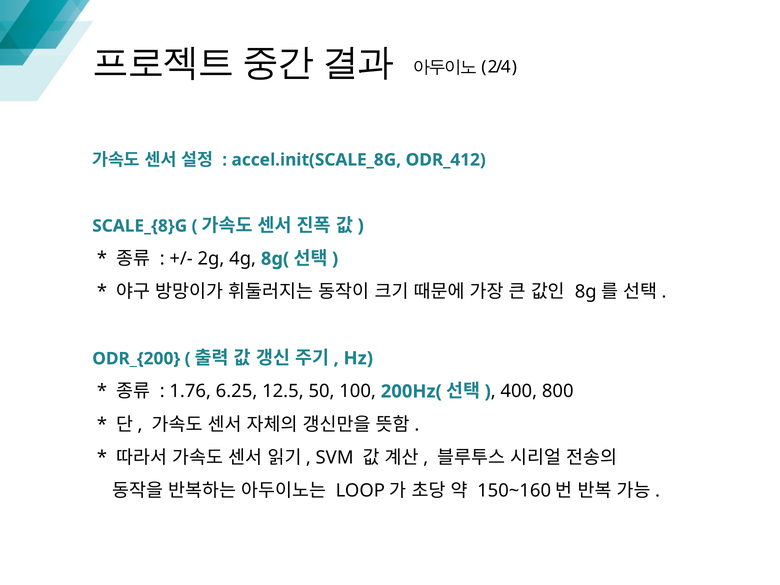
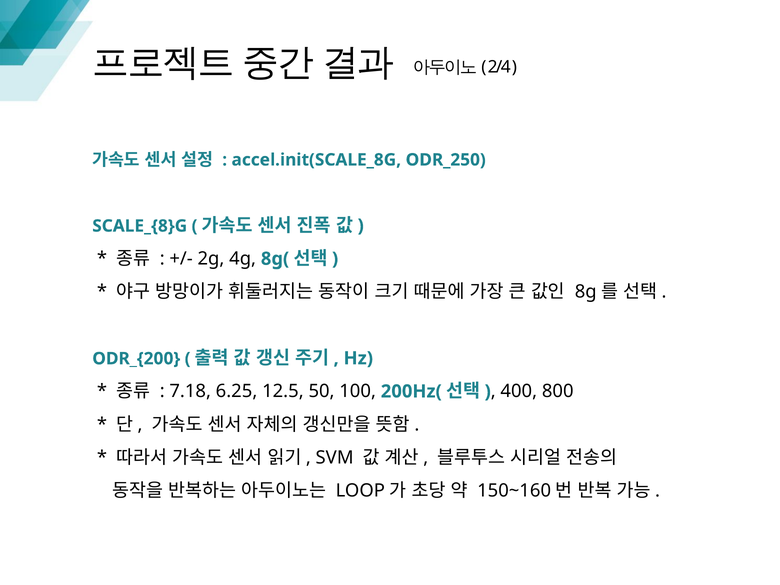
ODR_412: ODR_412 -> ODR_250 (446, 160)
1.76: 1.76 -> 7.18 (190, 391)
